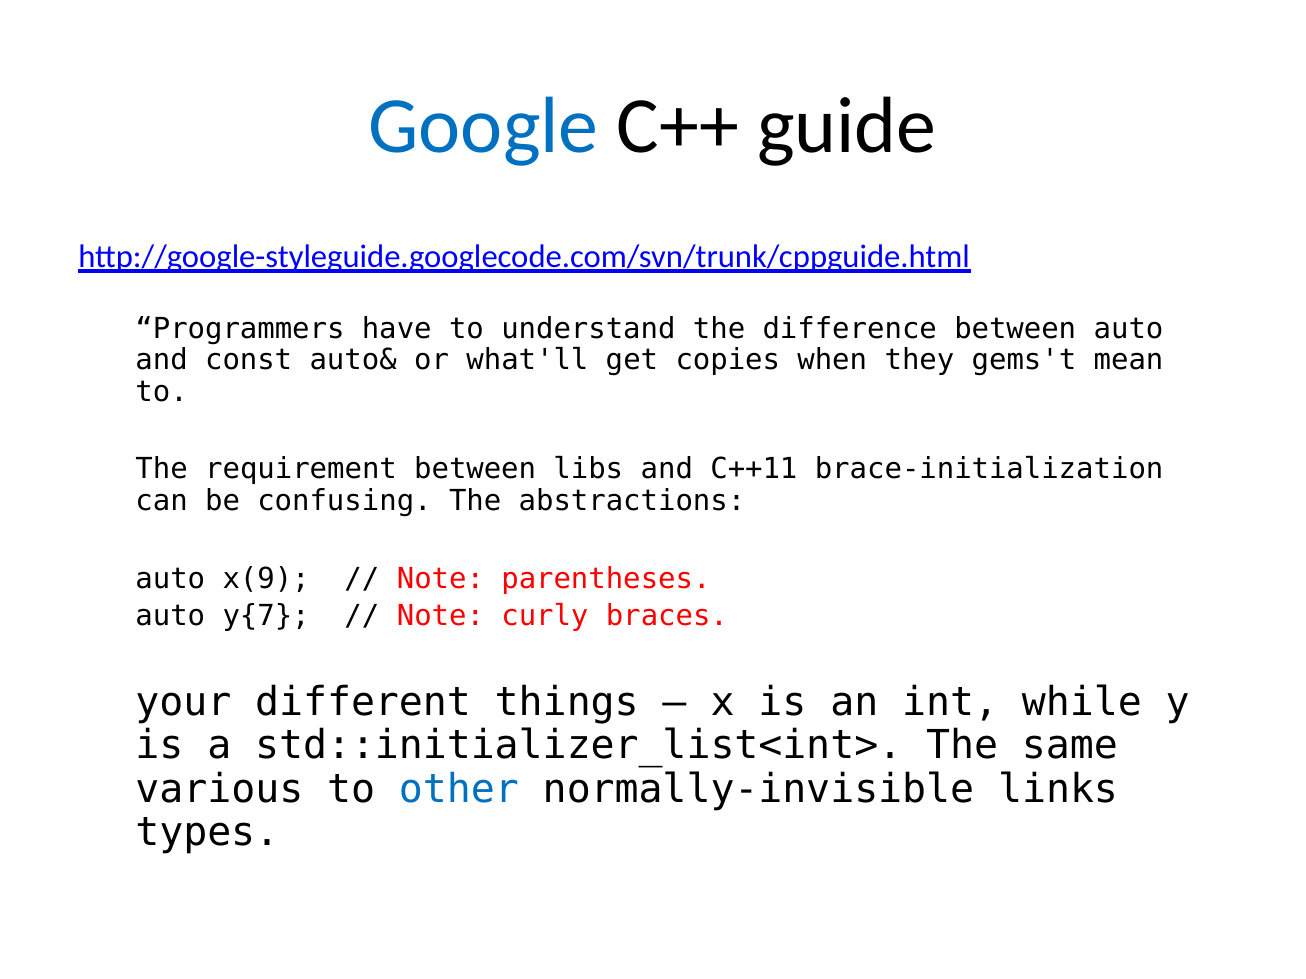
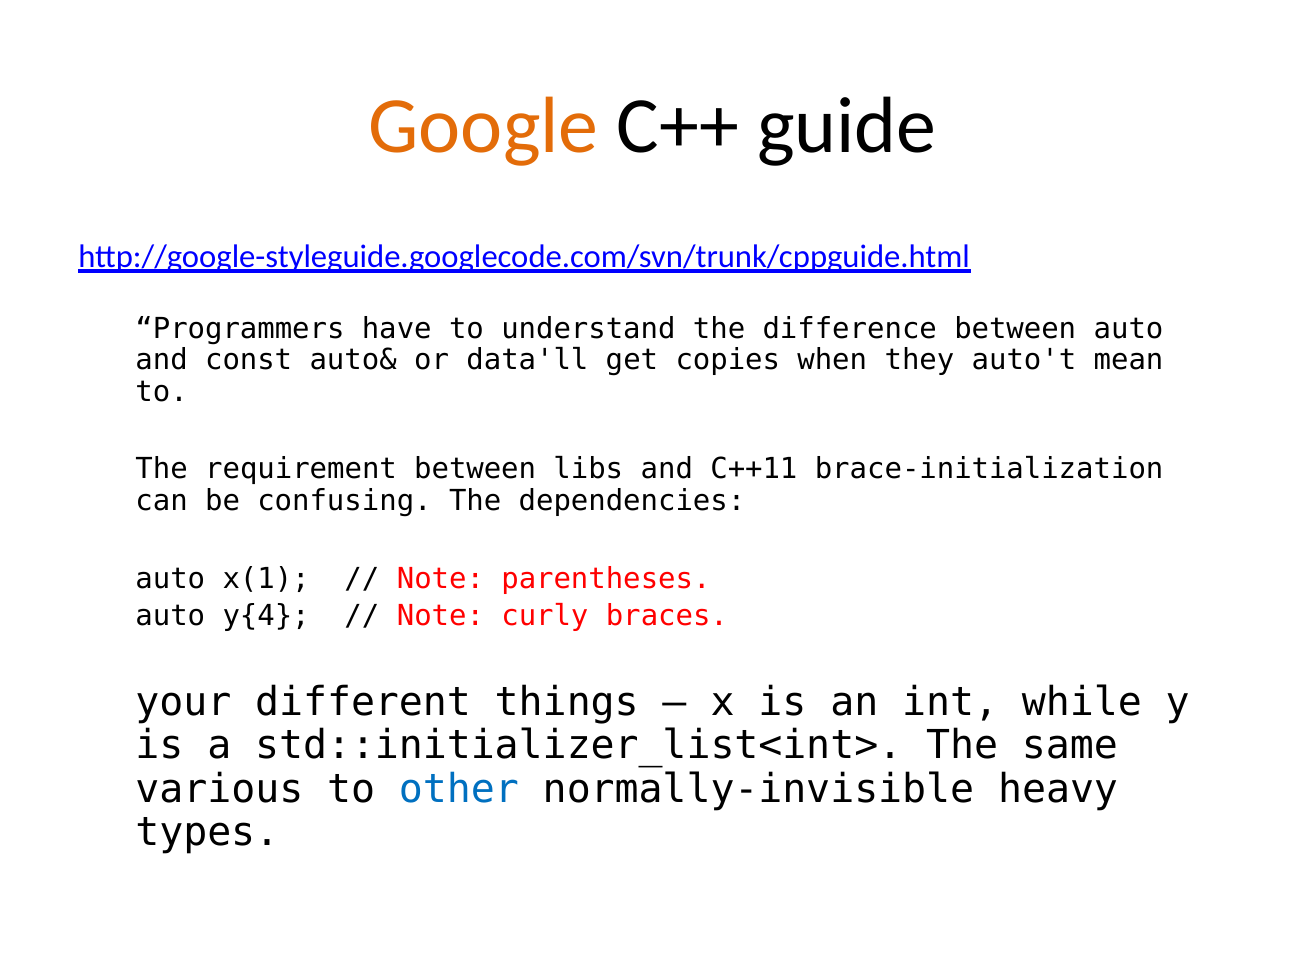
Google colour: blue -> orange (484, 126)
what'll: what'll -> data'll (527, 360)
gems't: gems't -> auto't (1024, 360)
abstractions: abstractions -> dependencies (632, 501)
x(9: x(9 -> x(1 (266, 579)
y{7: y{7 -> y{4 (266, 616)
links: links -> heavy (1058, 789)
